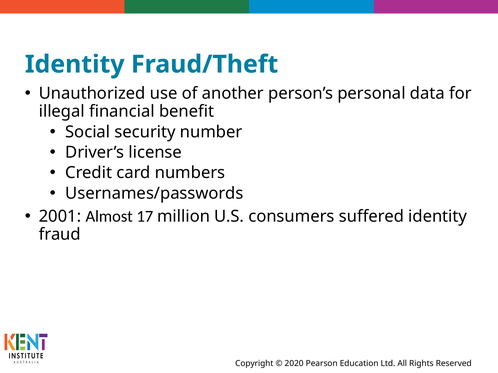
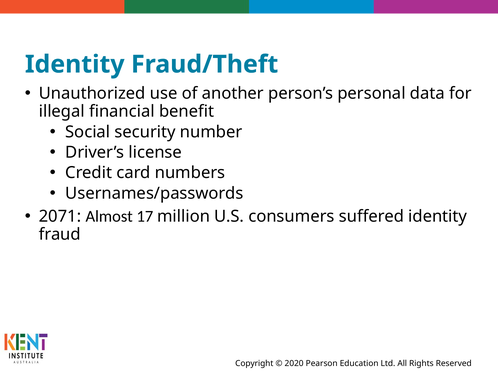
2001: 2001 -> 2071 (60, 217)
